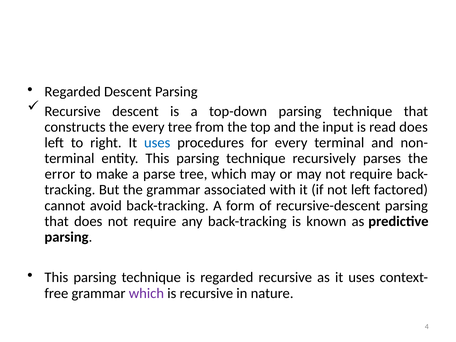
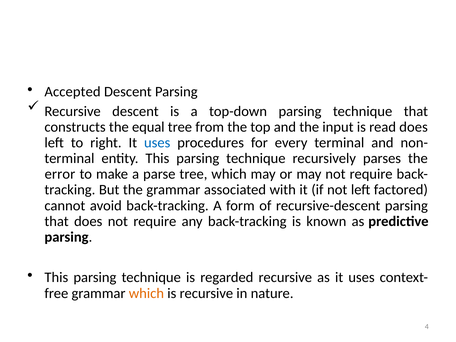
Regarded: Regarded -> Accepted (73, 92)
the every: every -> equal (148, 127)
which colour: purple -> orange (146, 293)
